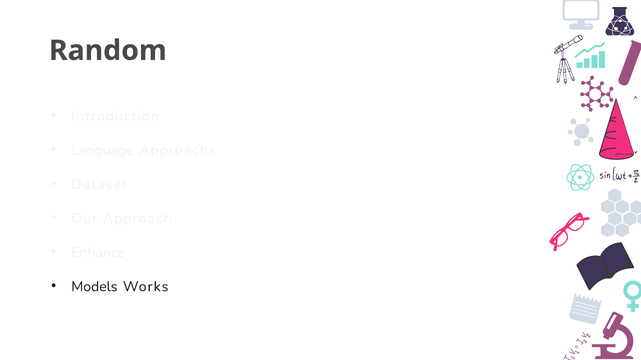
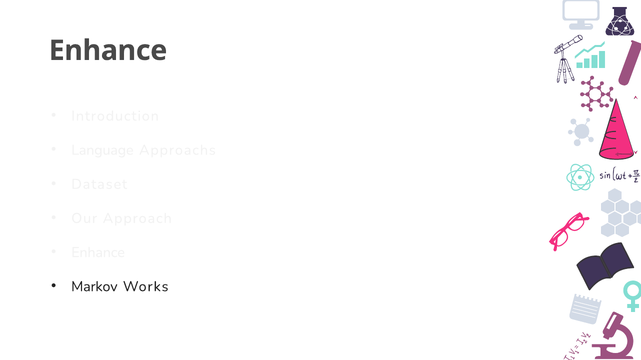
Random: Random -> Enhance (108, 51)
Models: Models -> Markov (94, 287)
